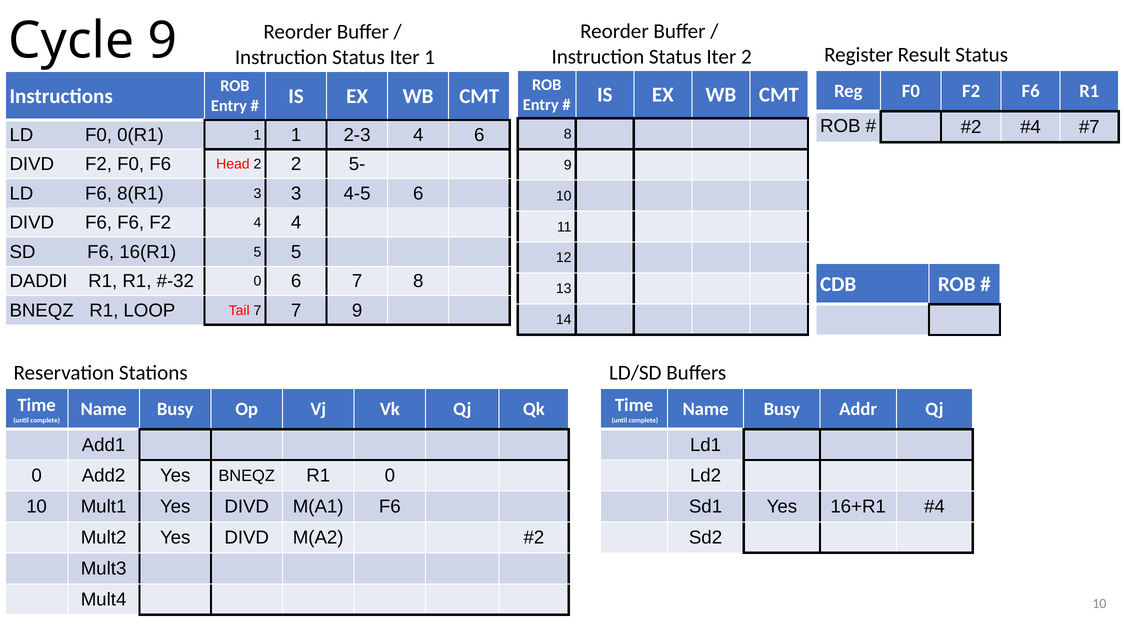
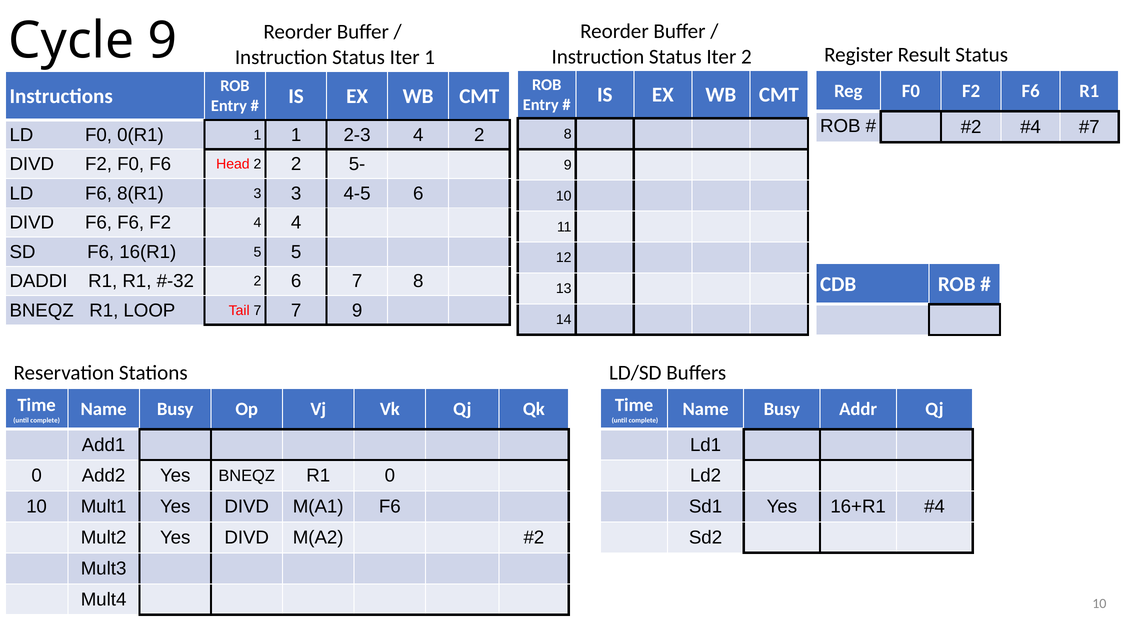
4 6: 6 -> 2 (479, 135)
0: 0 -> 2 (257, 281)
